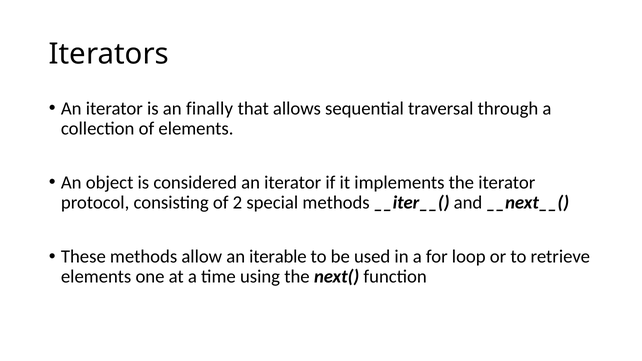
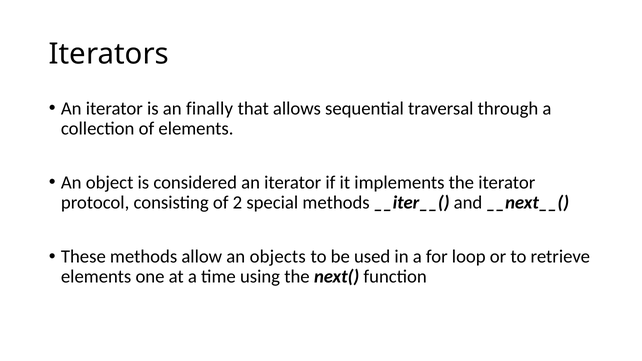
iterable: iterable -> objects (278, 257)
